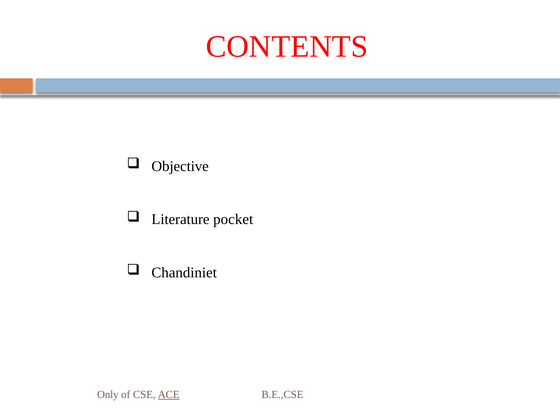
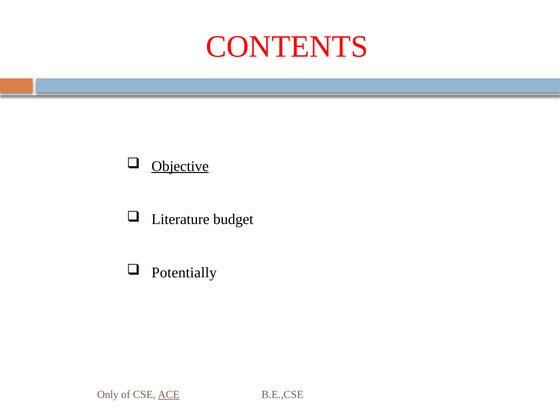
Objective underline: none -> present (180, 166)
pocket: pocket -> budget (233, 219)
Chandiniet: Chandiniet -> Potentially (184, 273)
